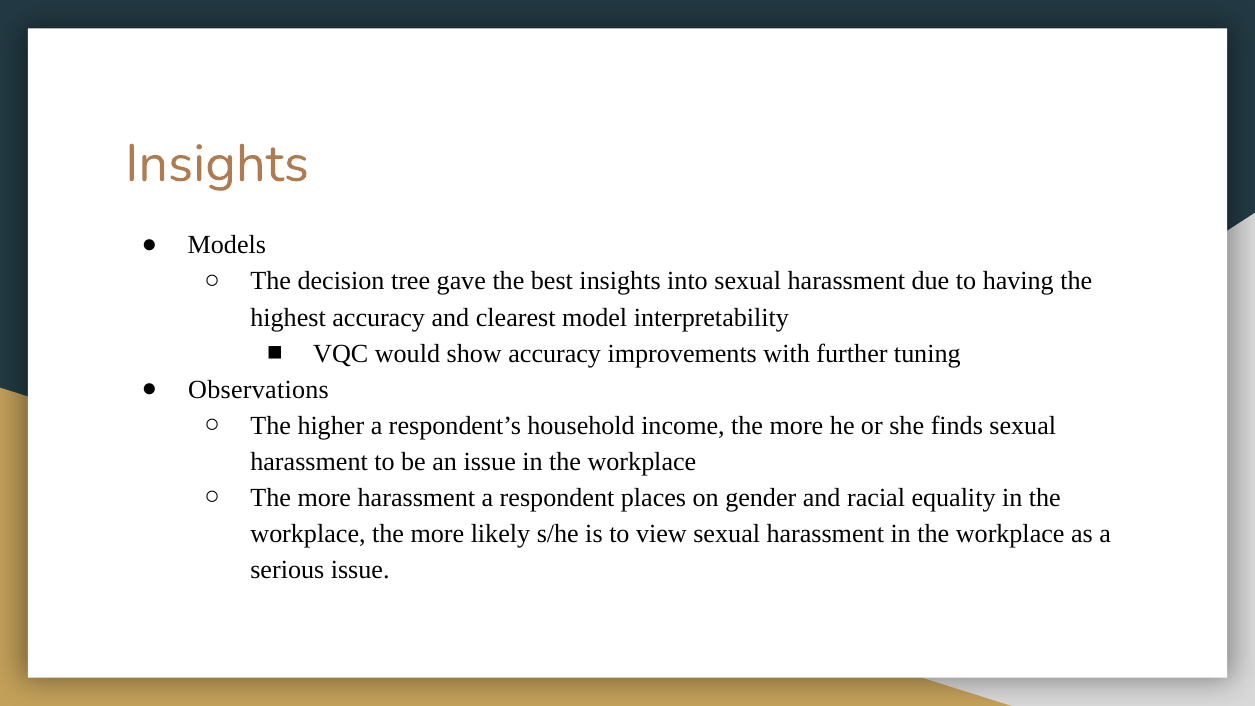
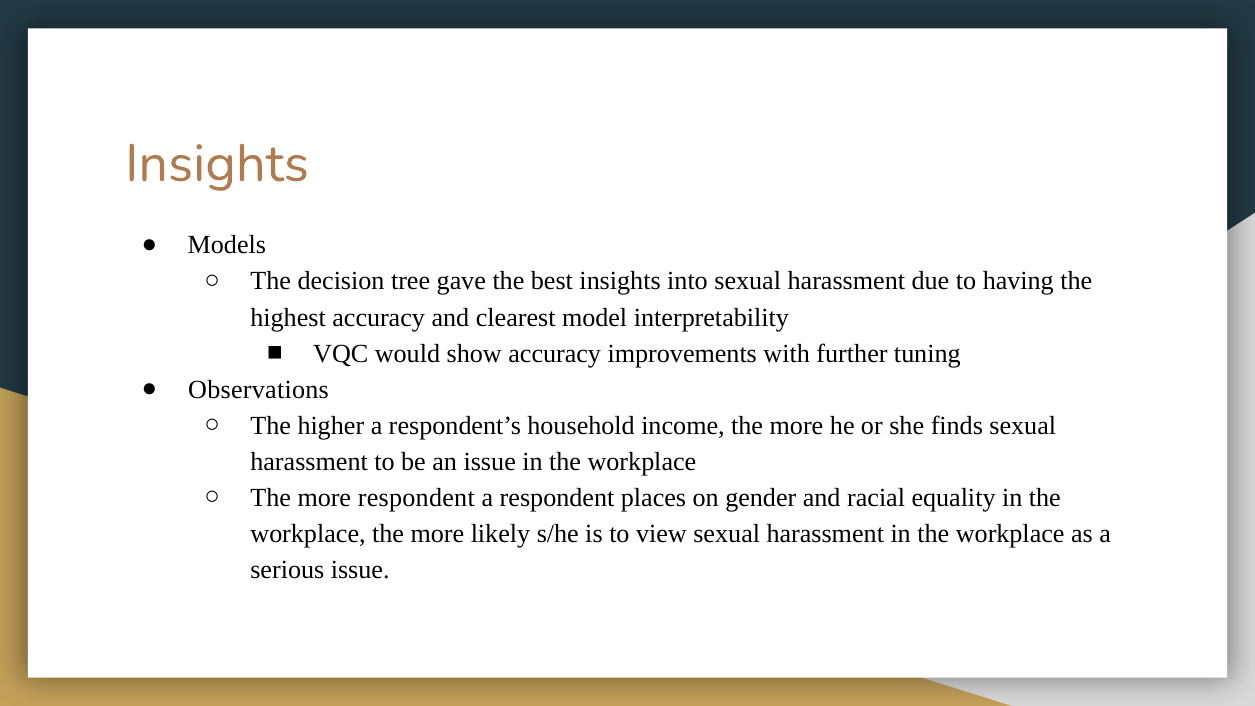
more harassment: harassment -> respondent (416, 498)
